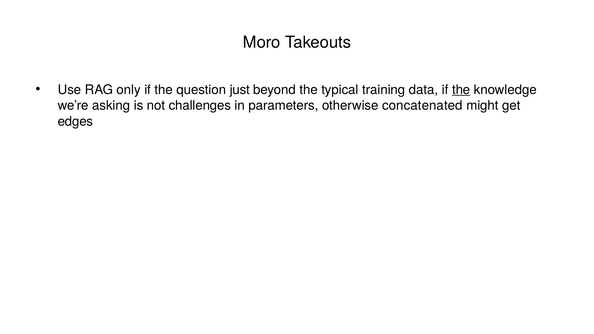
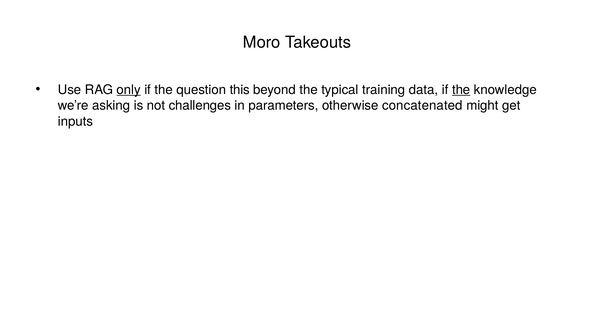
only underline: none -> present (129, 90)
just: just -> this (240, 90)
edges: edges -> inputs (75, 121)
